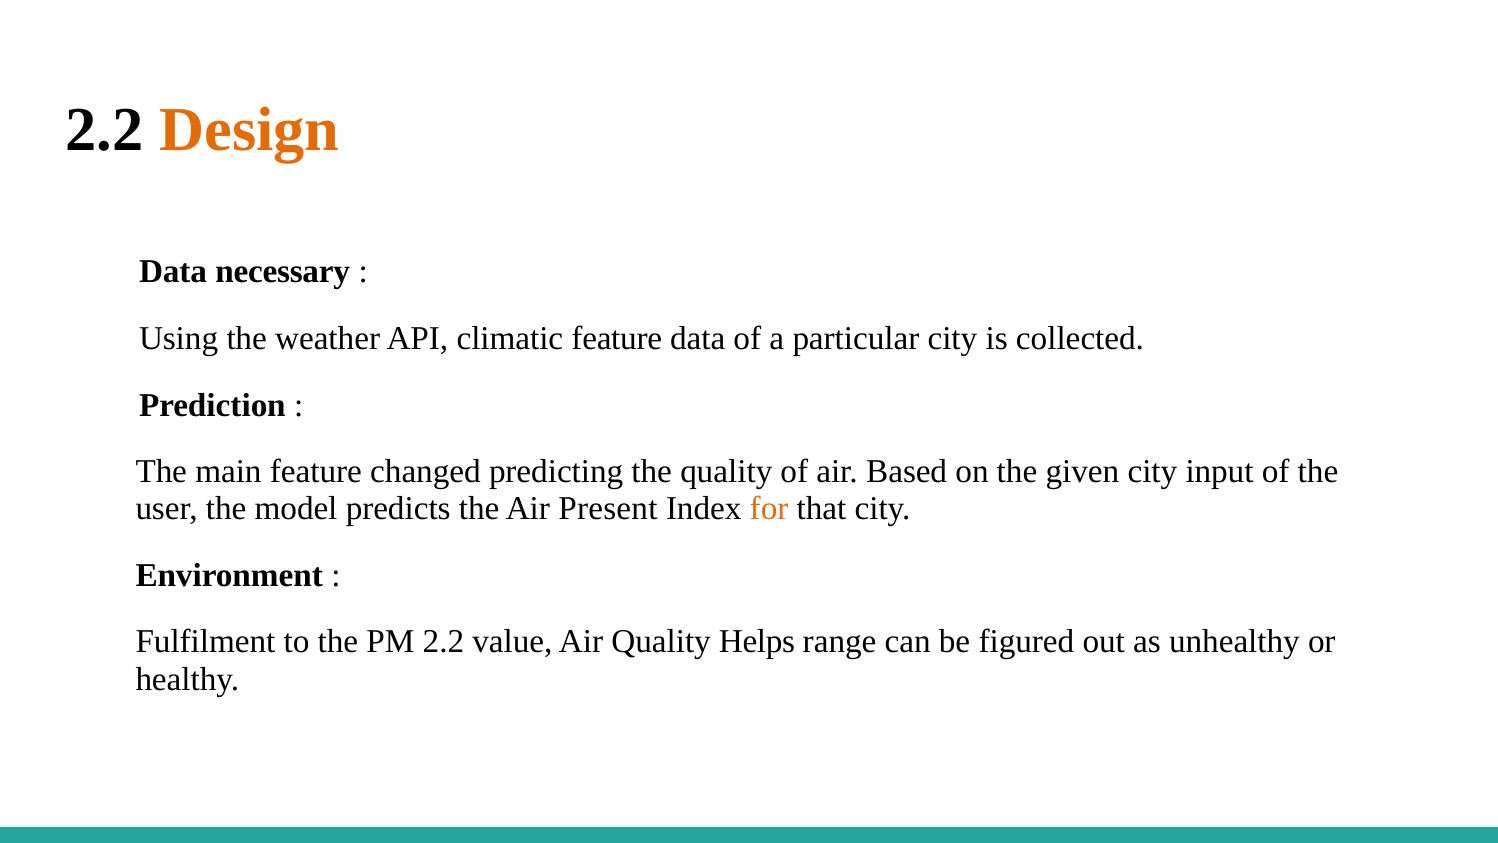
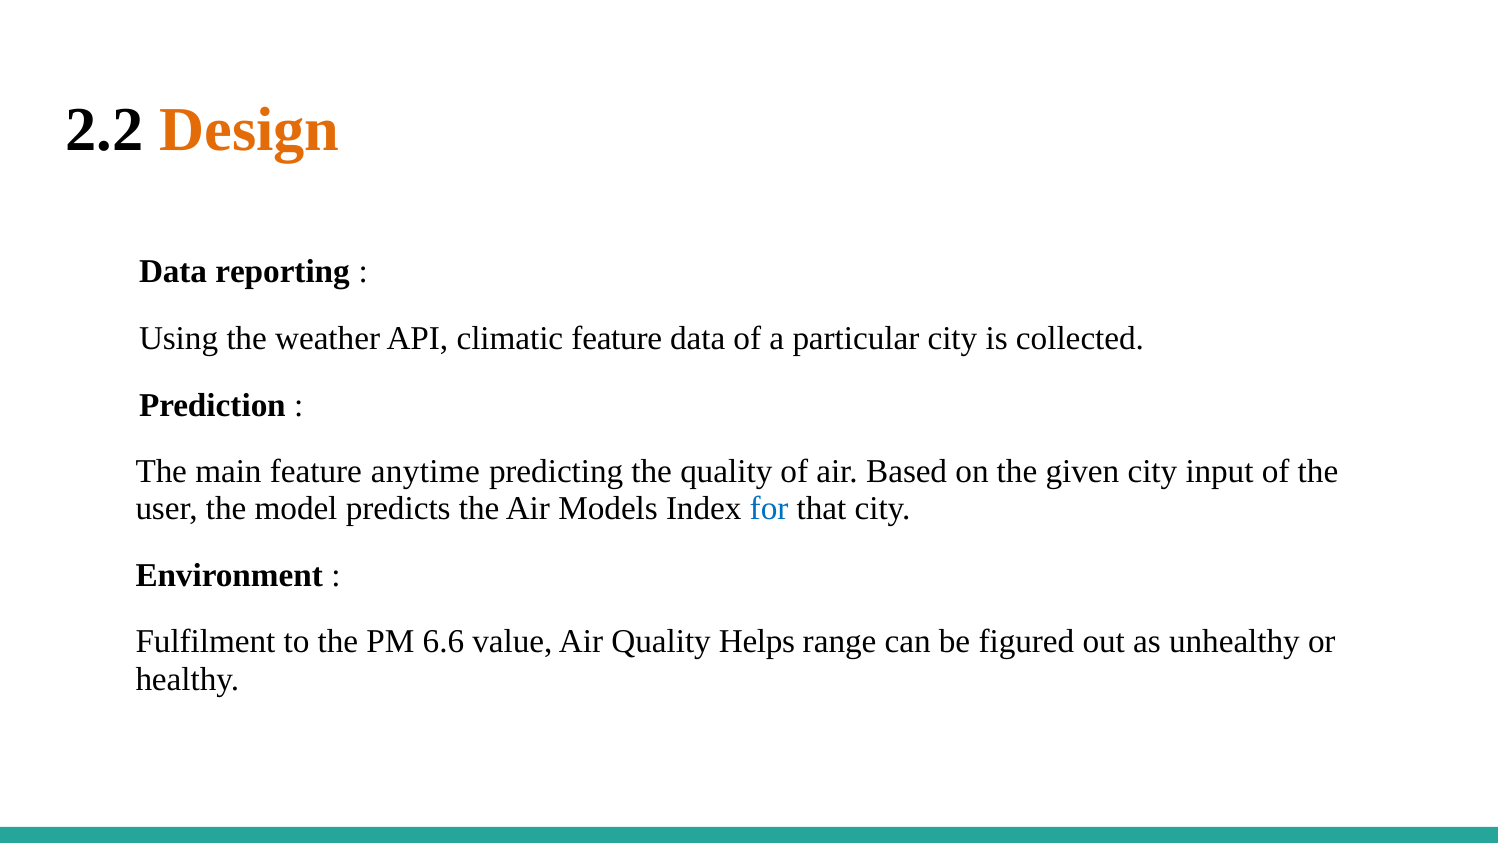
necessary: necessary -> reporting (283, 272)
changed: changed -> anytime (425, 471)
Present: Present -> Models (608, 509)
for colour: orange -> blue (769, 509)
PM 2.2: 2.2 -> 6.6 (443, 642)
